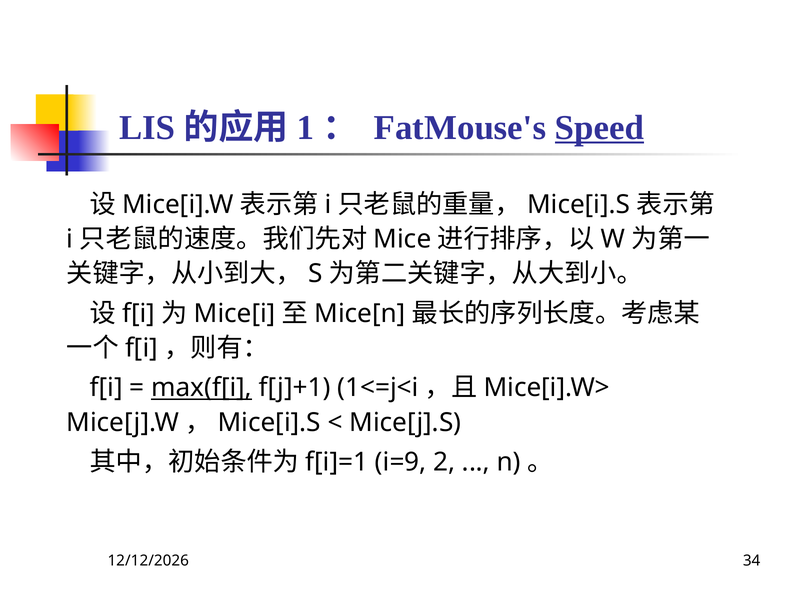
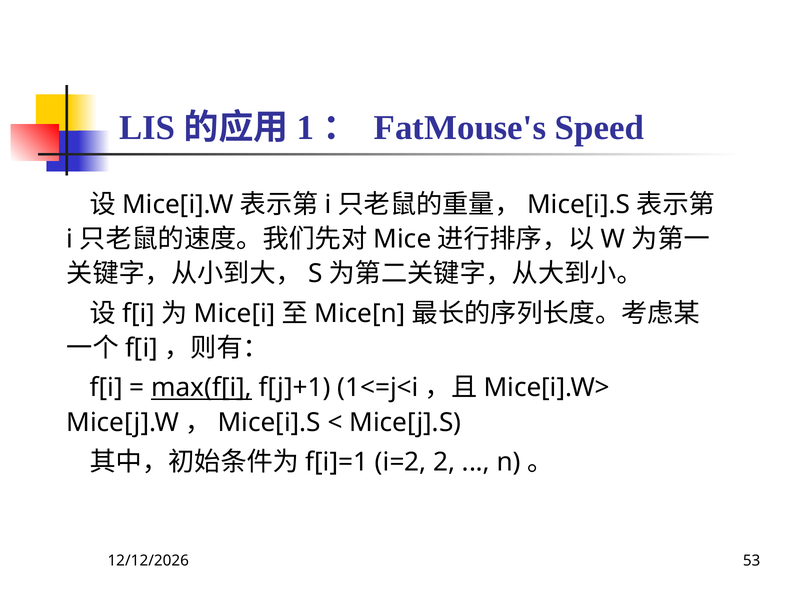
Speed underline: present -> none (599, 128)
i=9: i=9 -> i=2 (401, 462)
34: 34 -> 53 (752, 561)
